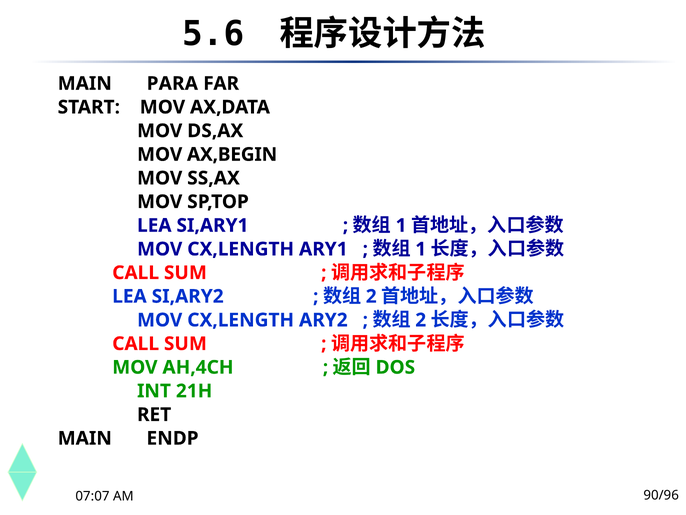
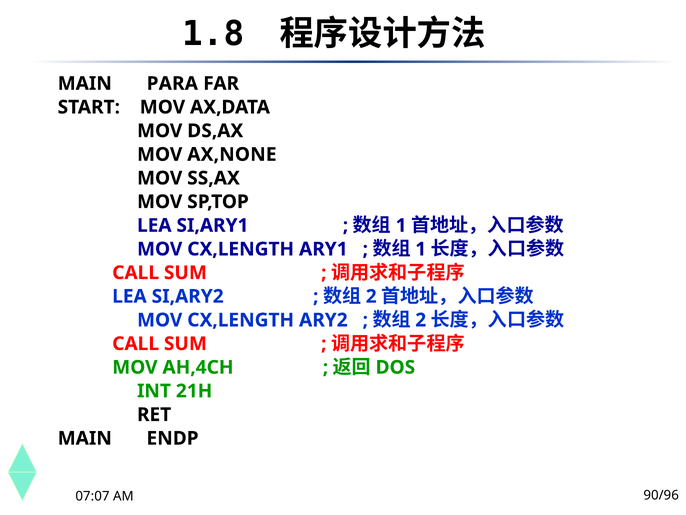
5.6: 5.6 -> 1.8 (213, 34)
AX,BEGIN: AX,BEGIN -> AX,NONE (232, 154)
